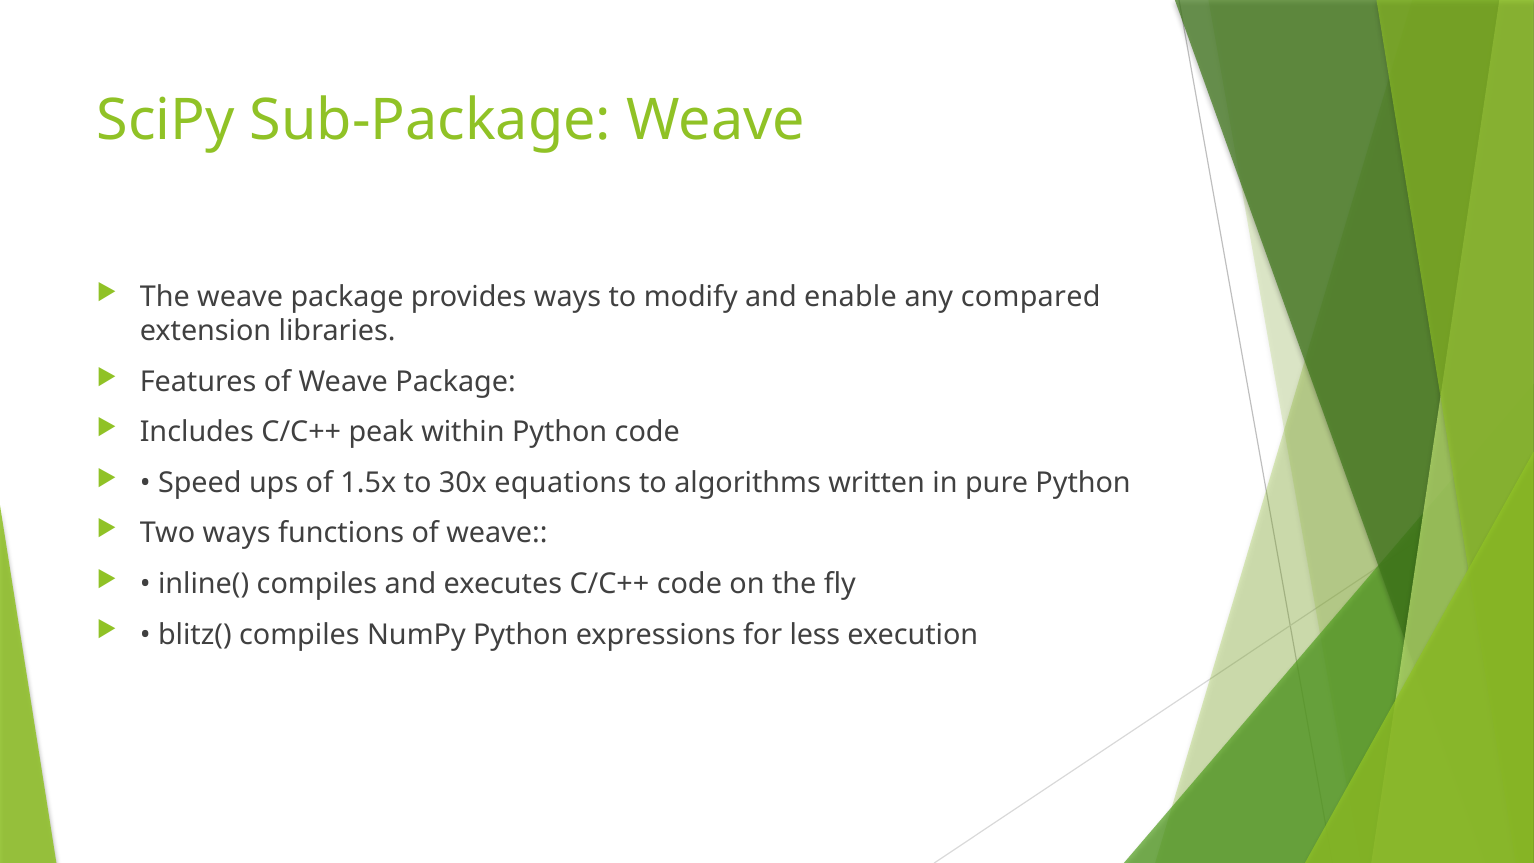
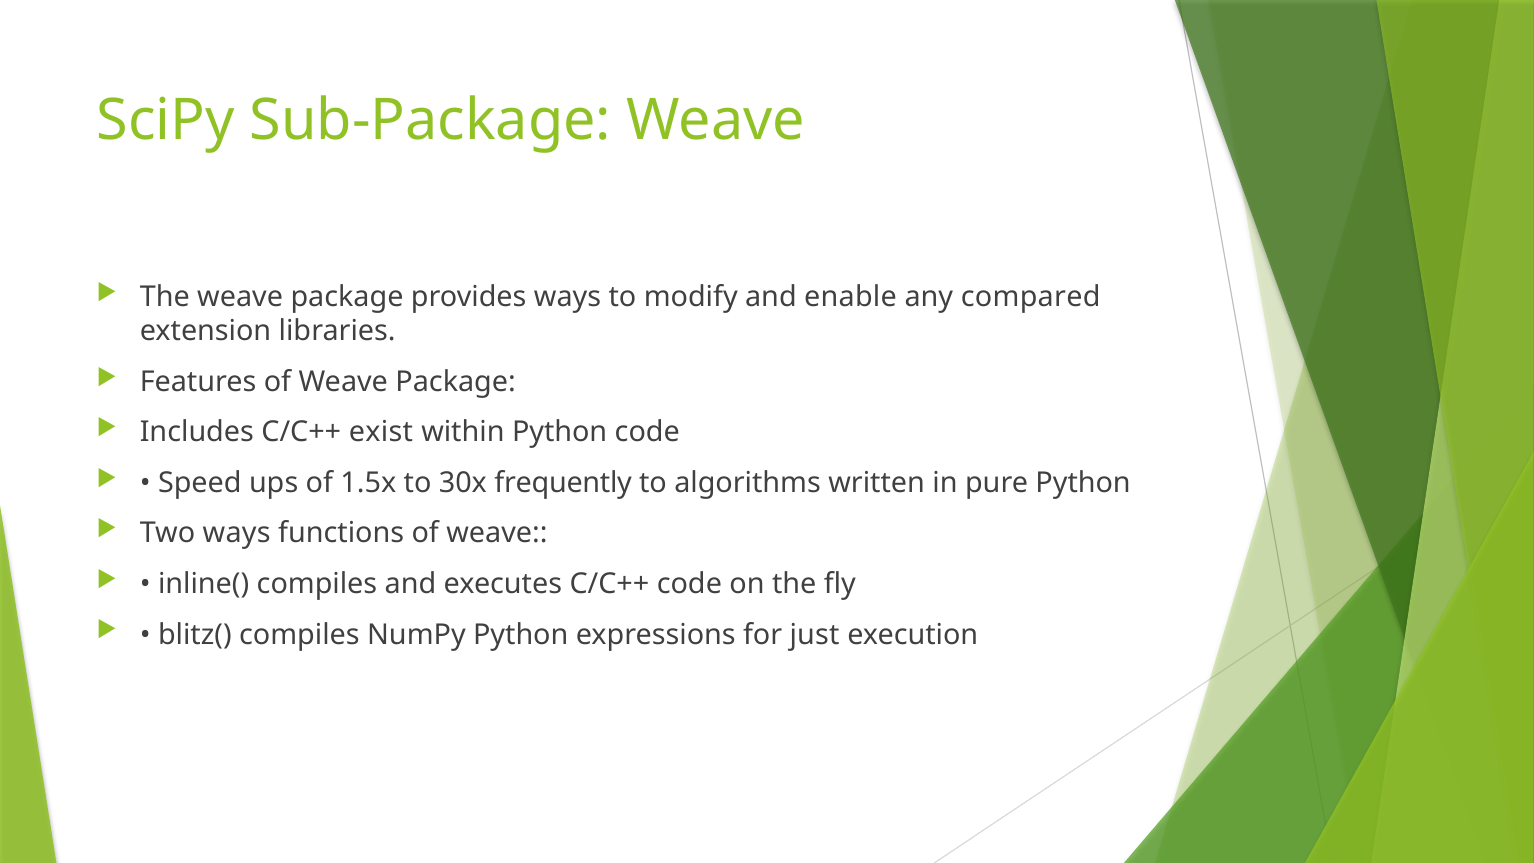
peak: peak -> exist (381, 432)
equations: equations -> frequently (563, 483)
less: less -> just (815, 634)
